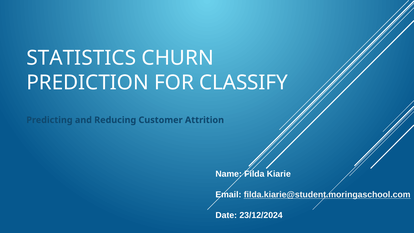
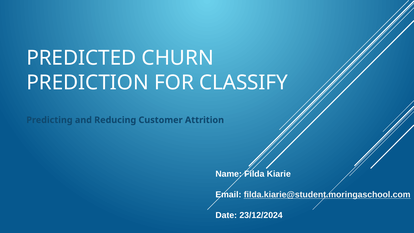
STATISTICS: STATISTICS -> PREDICTED (81, 58)
